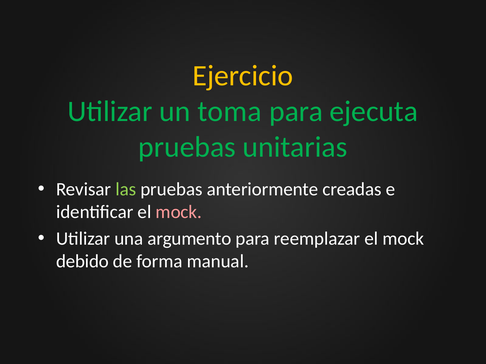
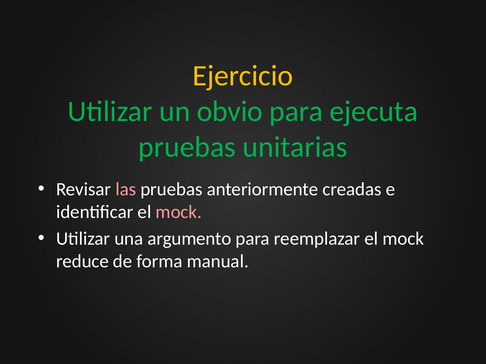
toma: toma -> obvio (230, 112)
las colour: light green -> pink (126, 190)
debido: debido -> reduce (82, 262)
